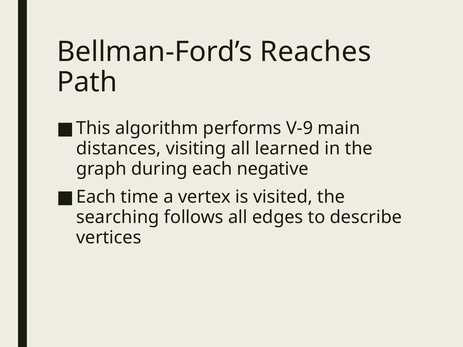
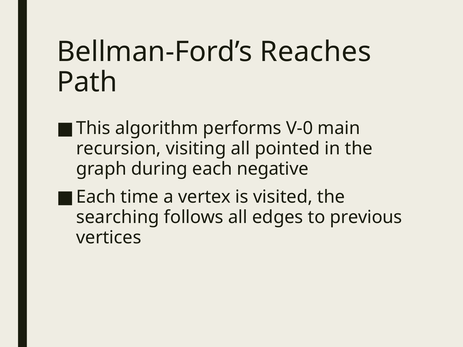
V-9: V-9 -> V-0 (300, 128)
distances: distances -> recursion (119, 149)
learned: learned -> pointed (287, 149)
describe: describe -> previous (366, 217)
